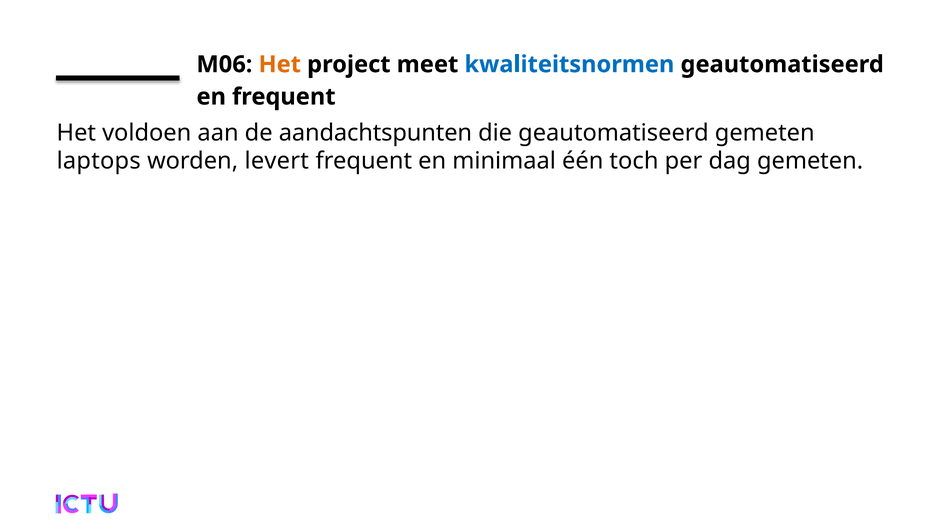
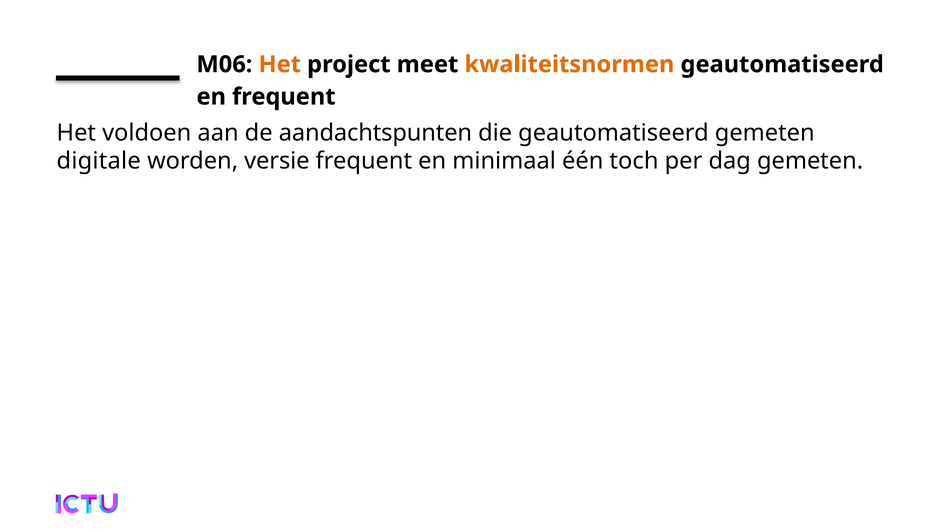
kwaliteitsnormen colour: blue -> orange (569, 64)
laptops: laptops -> digitale (99, 161)
levert: levert -> versie (277, 161)
